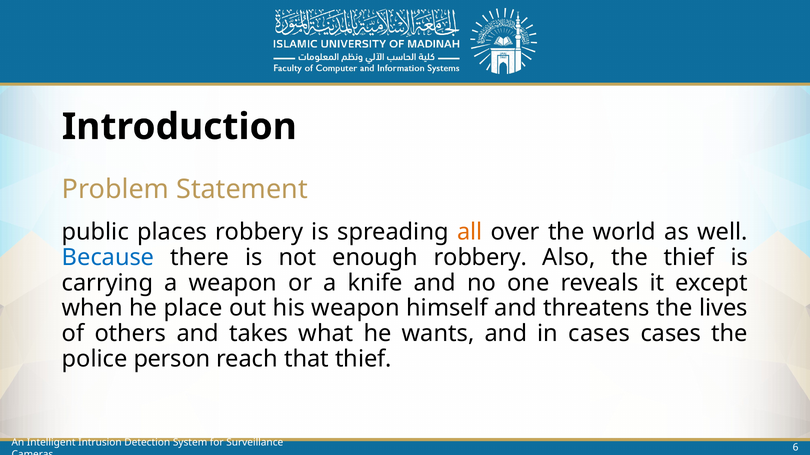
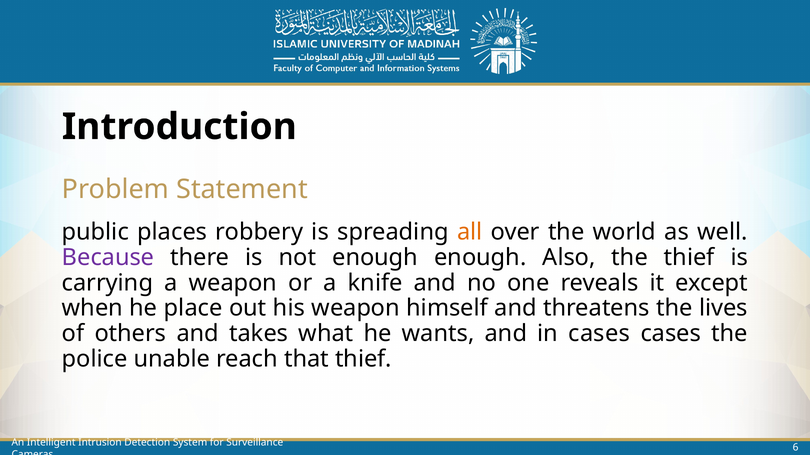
Because colour: blue -> purple (108, 258)
enough robbery: robbery -> enough (480, 258)
person: person -> unable (172, 360)
